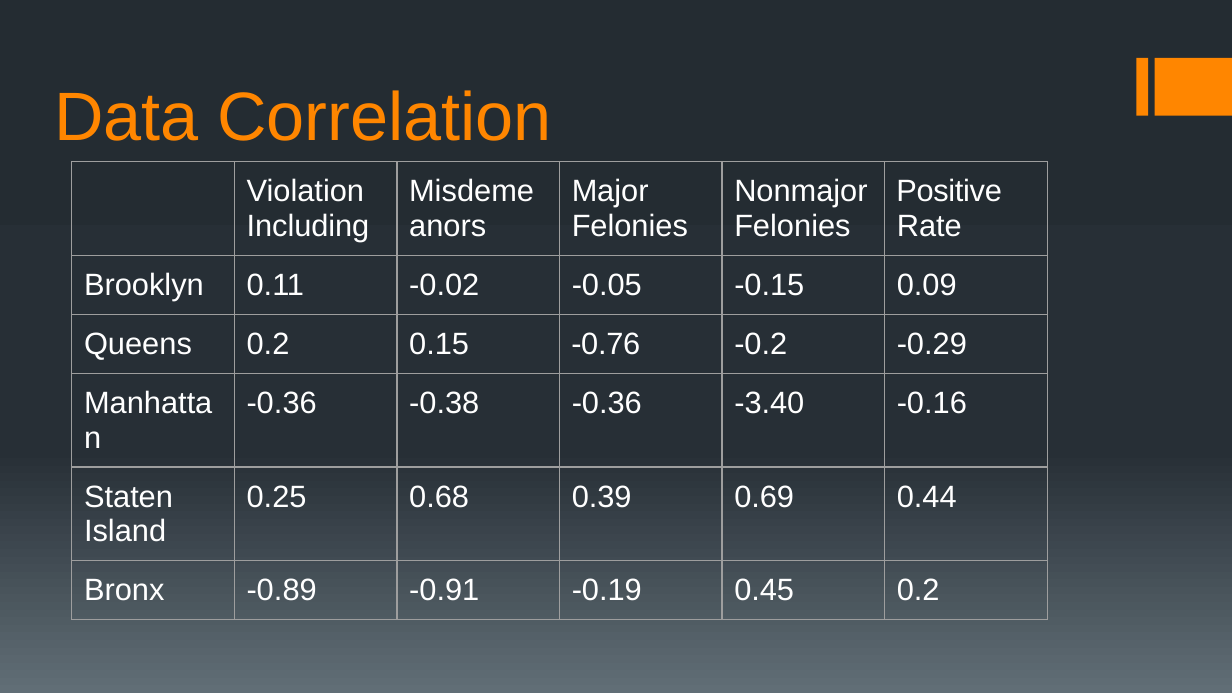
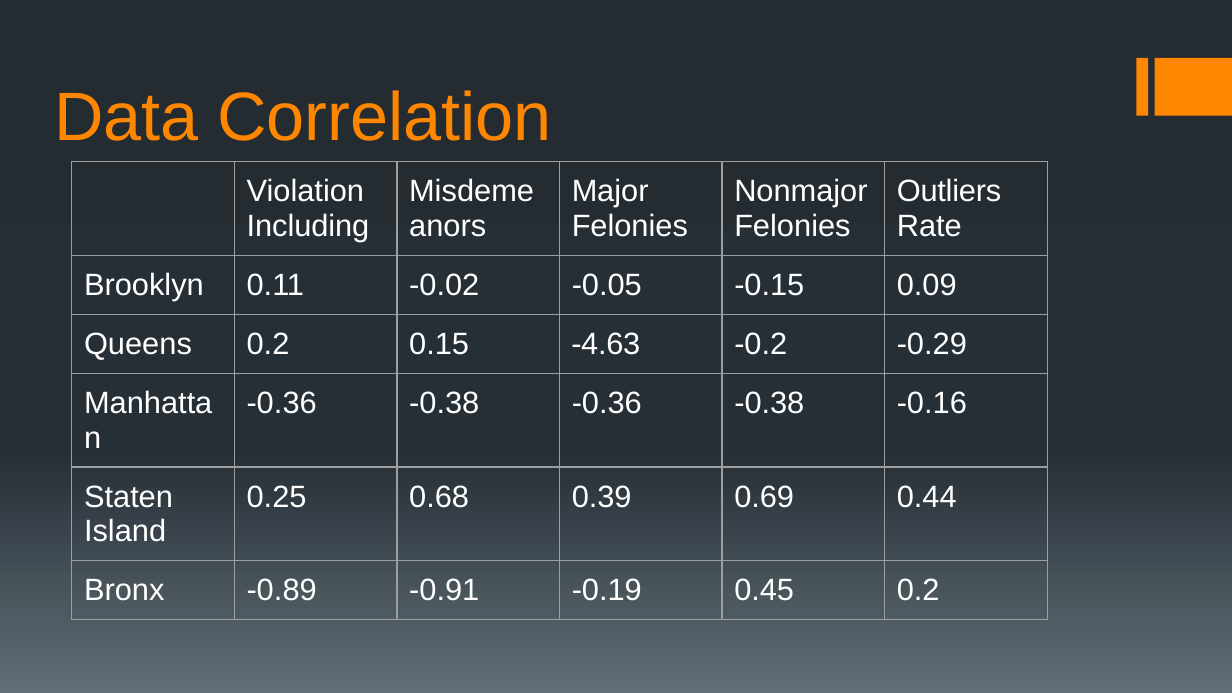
Positive: Positive -> Outliers (949, 192)
-0.76: -0.76 -> -4.63 (606, 344)
-0.38 -0.36 -3.40: -3.40 -> -0.38 (769, 403)
